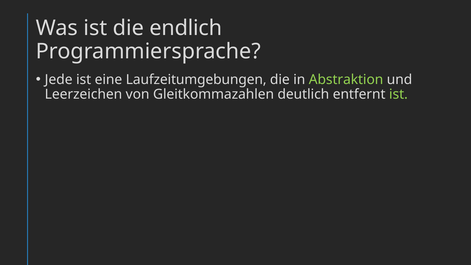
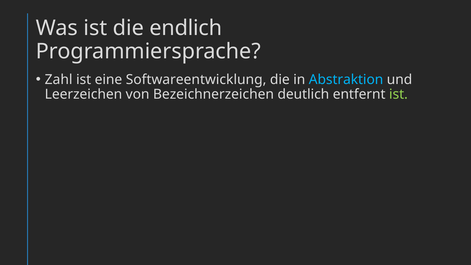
Jede: Jede -> Zahl (59, 80)
Laufzeitumgebungen: Laufzeitumgebungen -> Softwareentwicklung (196, 80)
Abstraktion colour: light green -> light blue (346, 80)
Gleitkommazahlen: Gleitkommazahlen -> Bezeichnerzeichen (213, 94)
